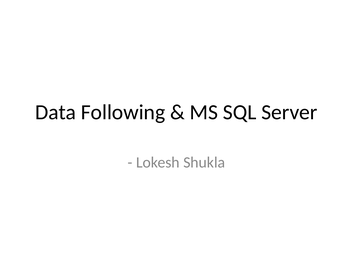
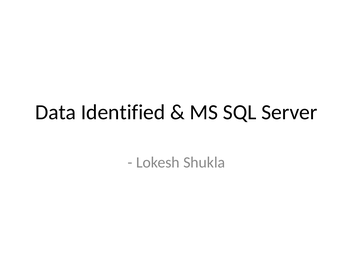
Following: Following -> Identified (123, 112)
